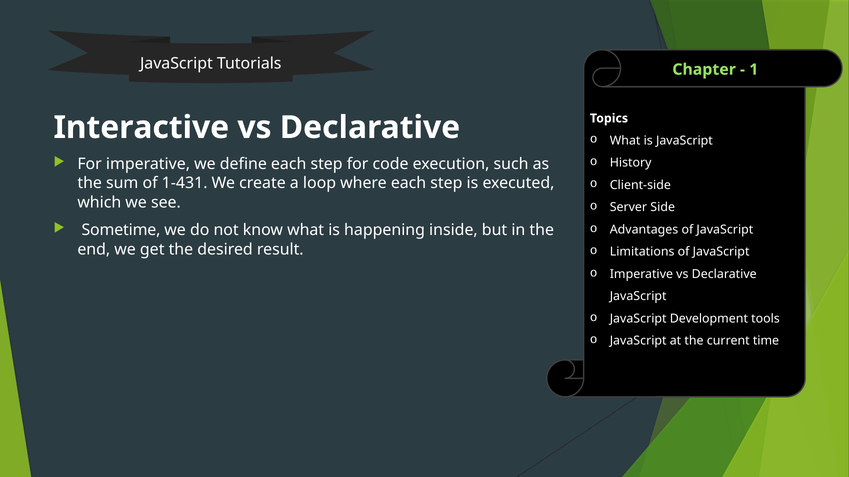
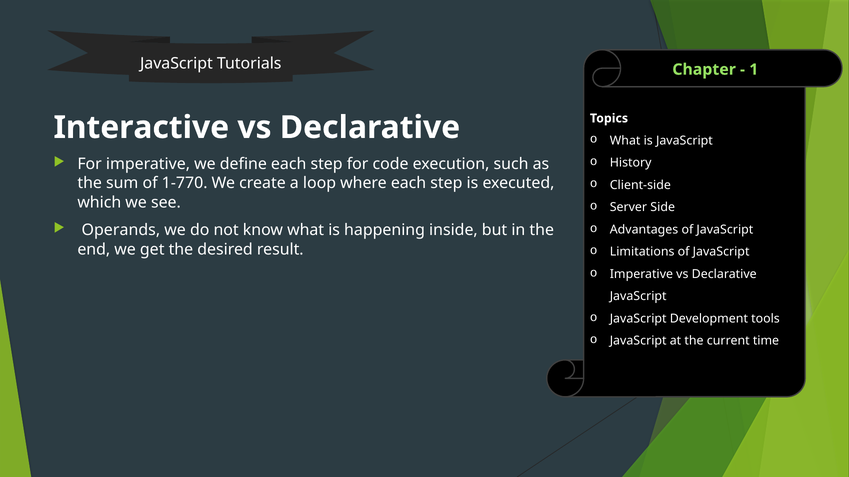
1-431: 1-431 -> 1-770 (185, 183)
Sometime: Sometime -> Operands (121, 230)
